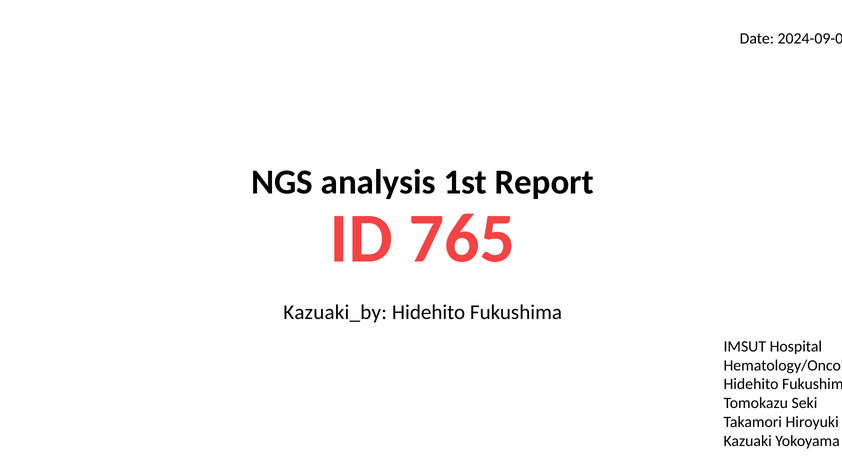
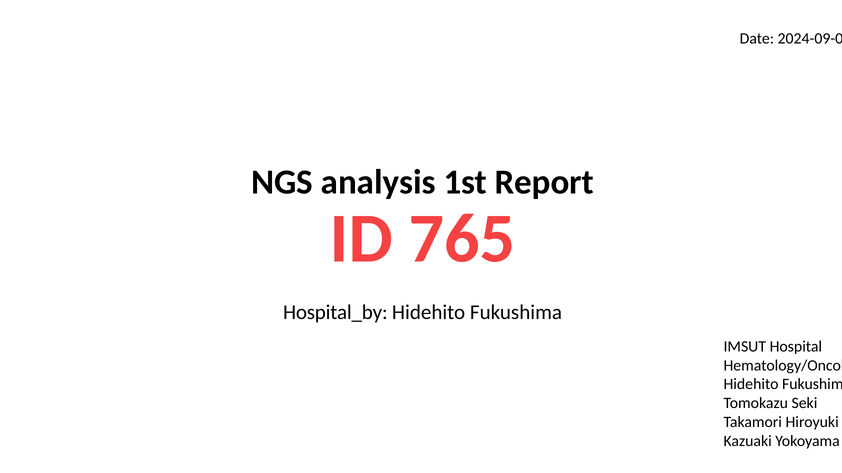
Kazuaki_by: Kazuaki_by -> Hospital_by (335, 312)
